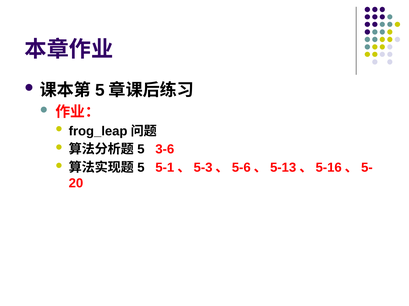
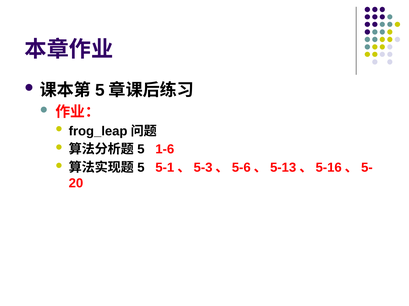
3-6: 3-6 -> 1-6 (165, 150)
